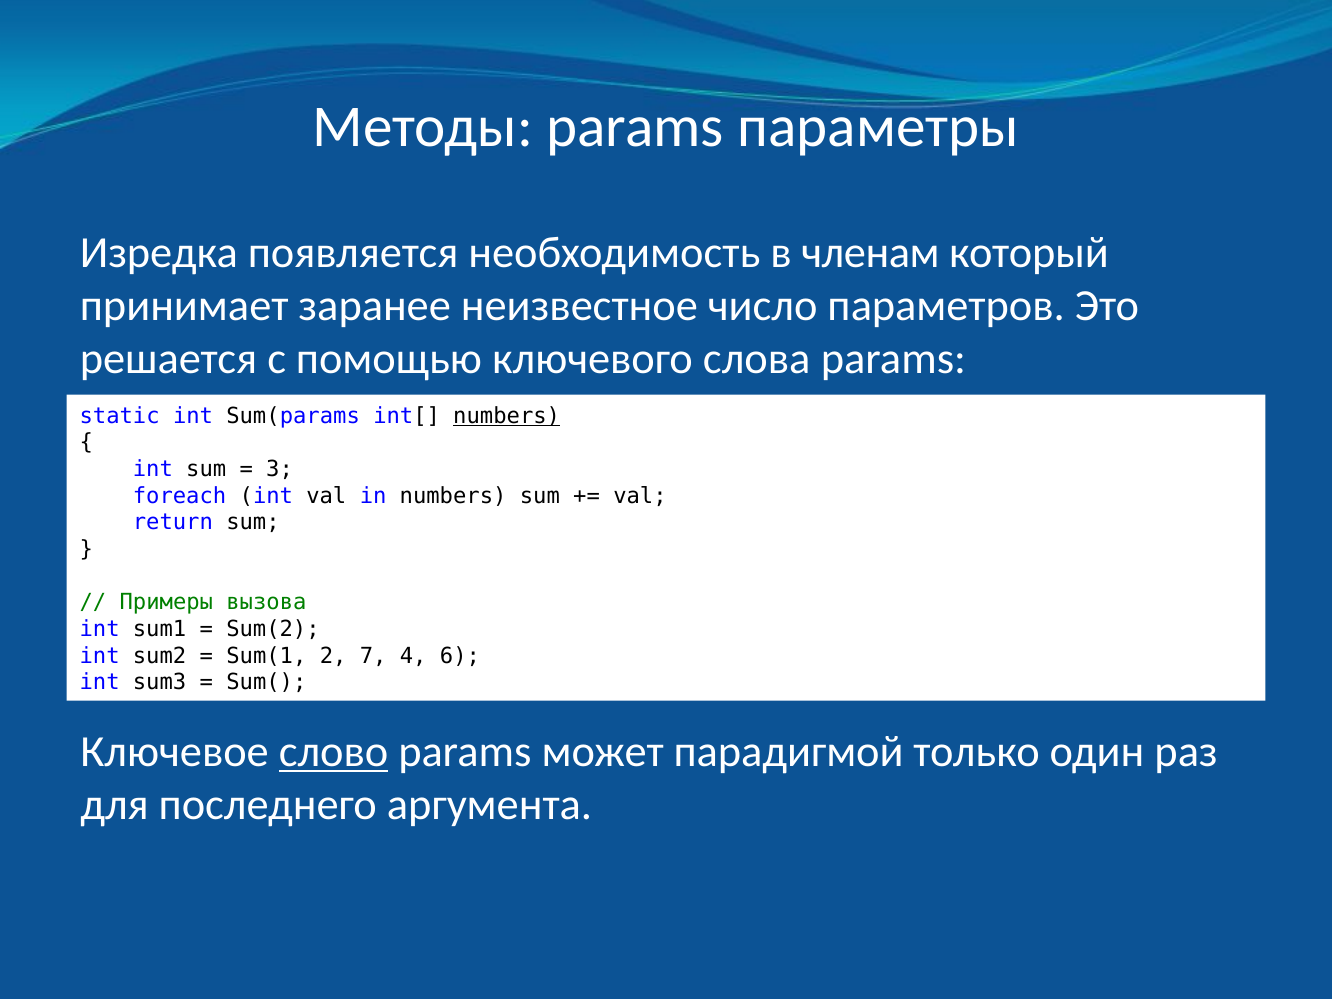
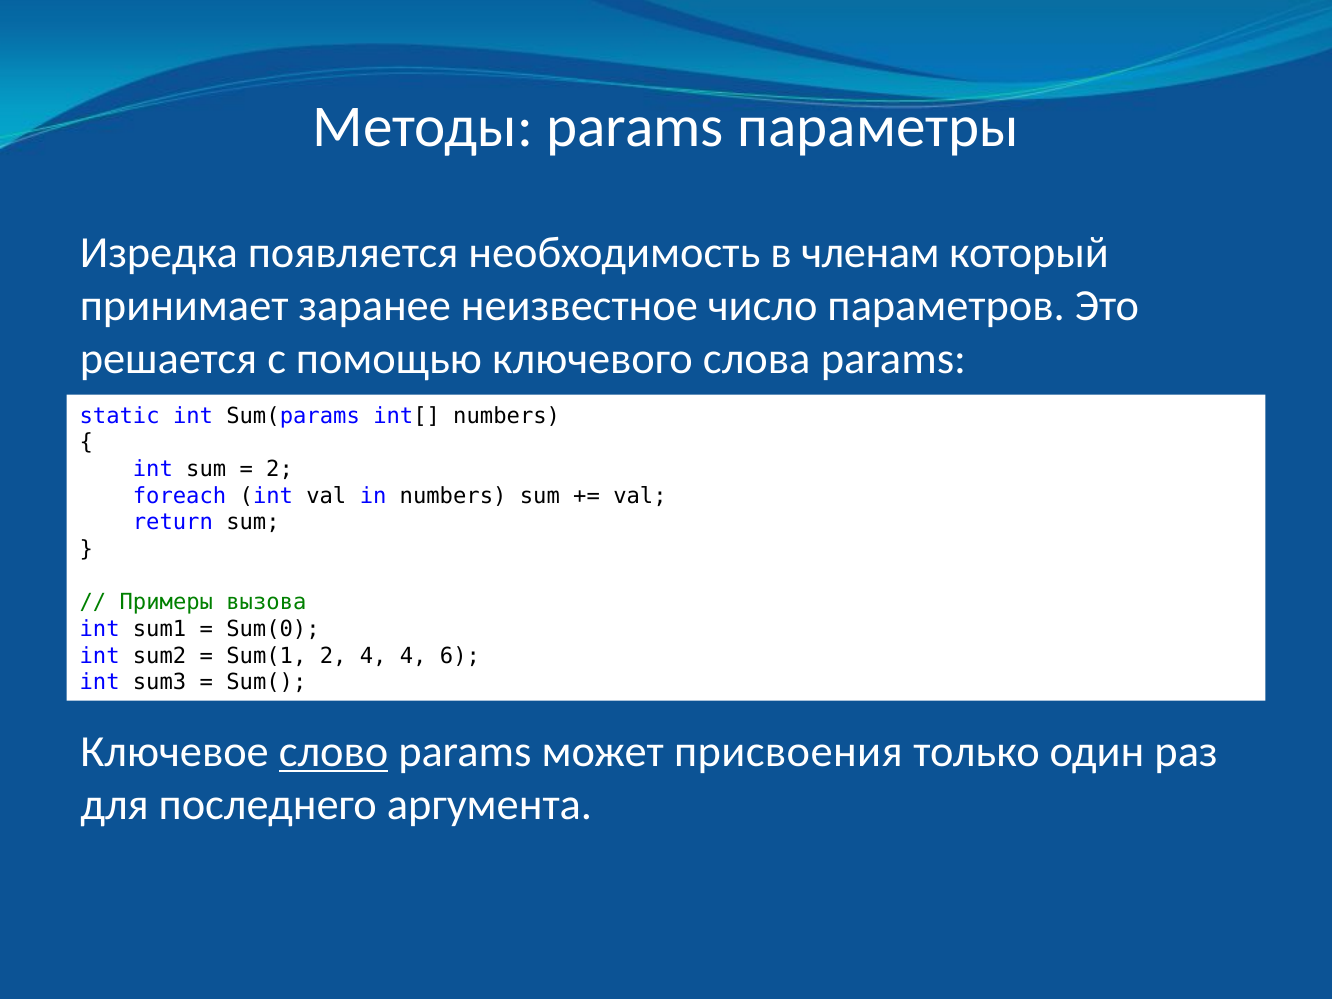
numbers underline: present -> none (507, 416)
3: 3 -> 2 (280, 469)
Sum(2: Sum(2 -> Sum(0 (273, 629)
2 7: 7 -> 4 (373, 656)
парадигмой: парадигмой -> присвоения (788, 752)
